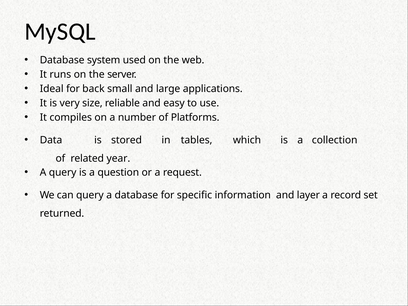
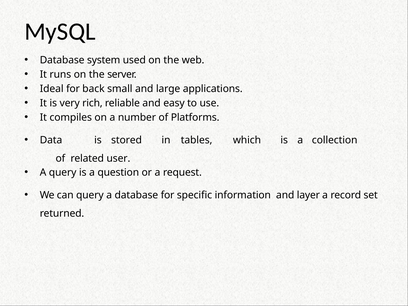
size: size -> rich (92, 103)
year: year -> user (118, 158)
